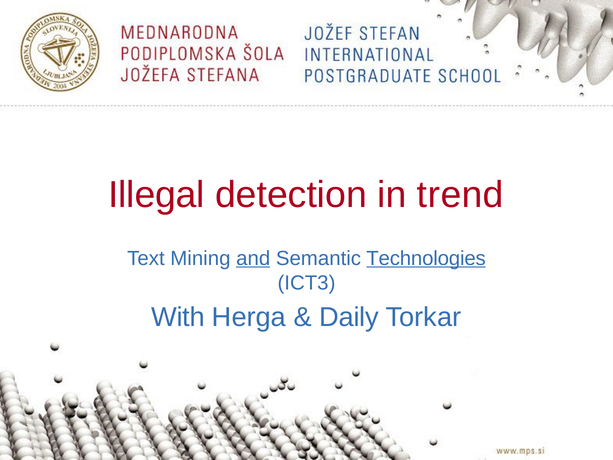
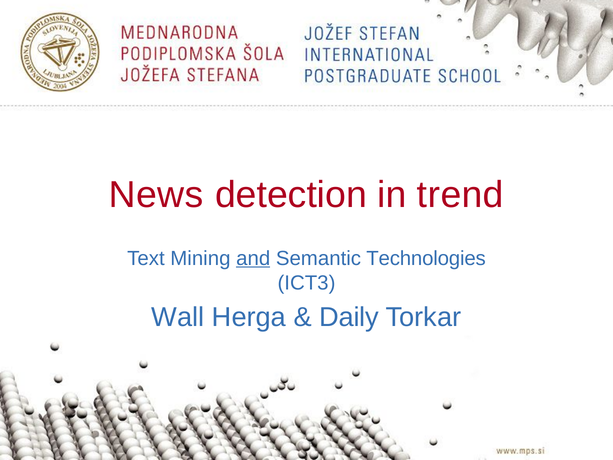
Illegal: Illegal -> News (156, 195)
Technologies underline: present -> none (426, 258)
With: With -> Wall (178, 317)
